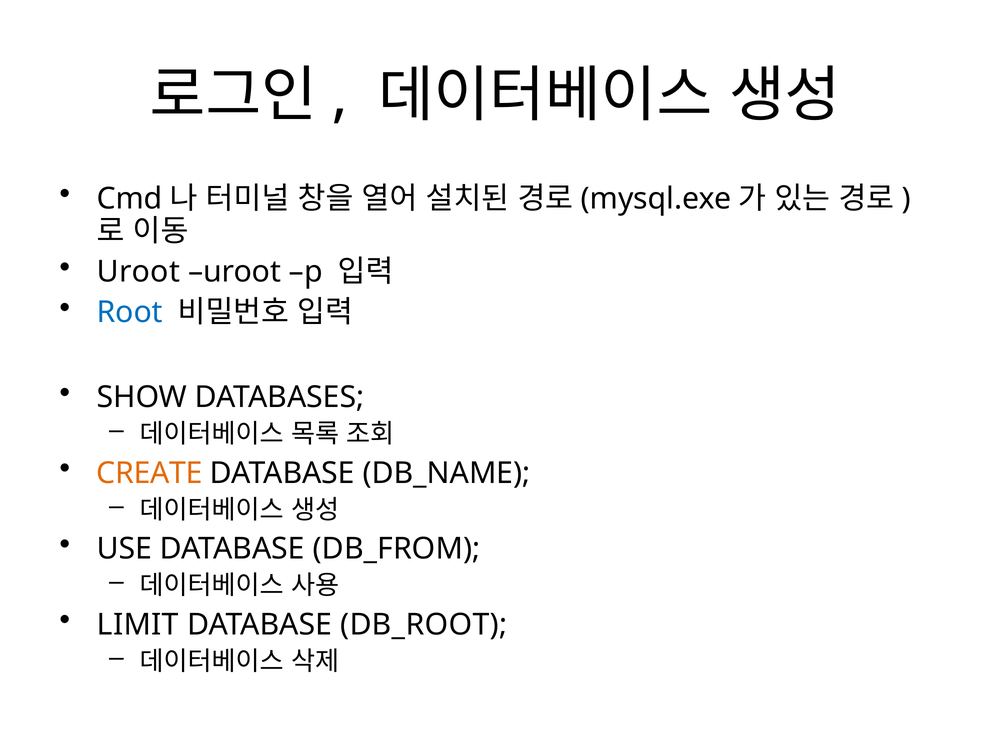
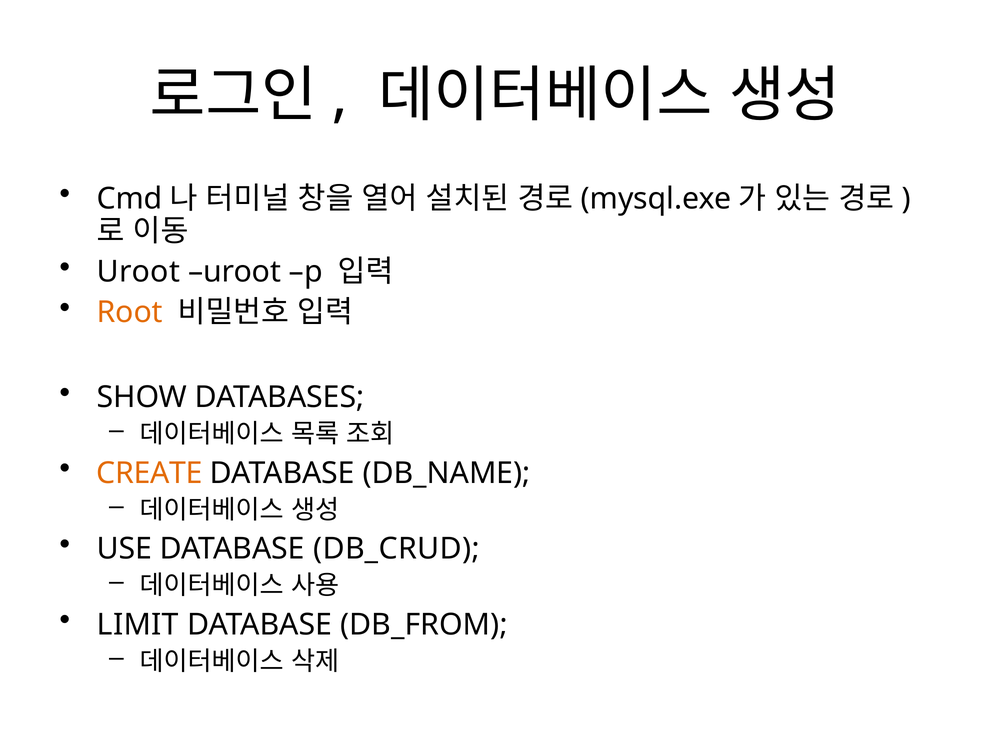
Root colour: blue -> orange (130, 313)
DB_FROM: DB_FROM -> DB_CRUD (396, 549)
DB_ROOT: DB_ROOT -> DB_FROM (424, 625)
